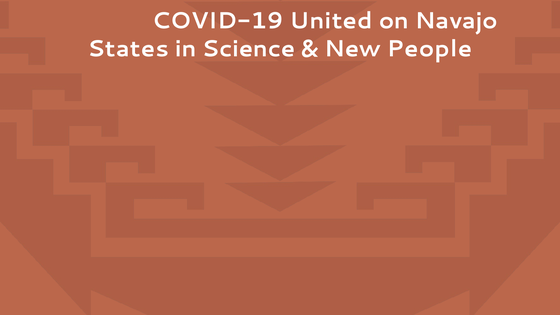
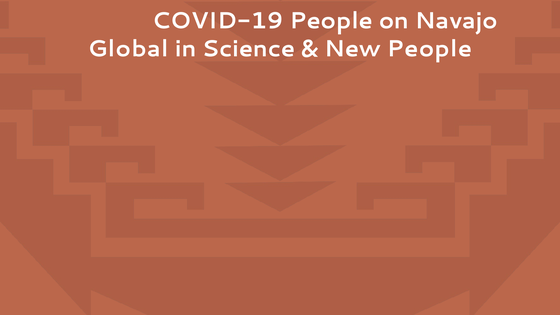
HistoryCOVID-19 United: United -> People (331, 21)
States: States -> Global (128, 49)
